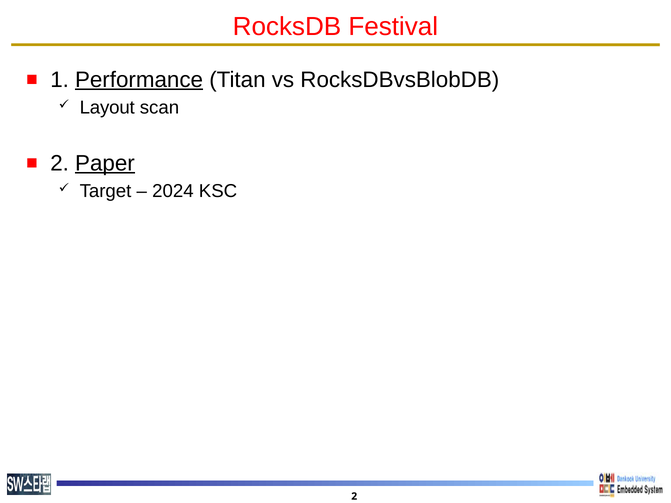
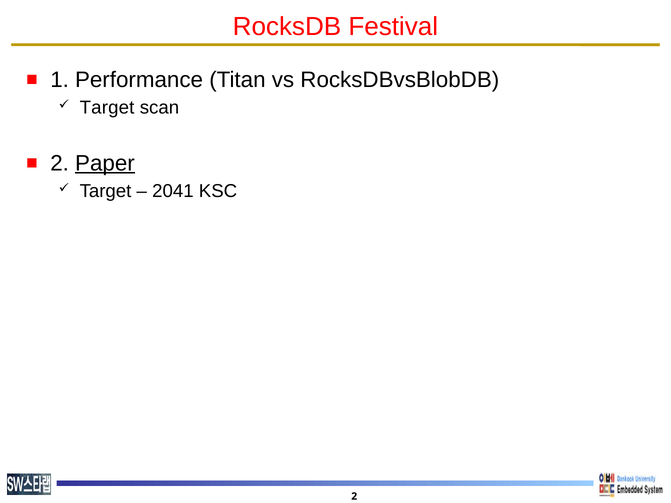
Performance underline: present -> none (139, 80)
Layout: Layout -> Target (107, 108)
2024: 2024 -> 2041 (173, 191)
